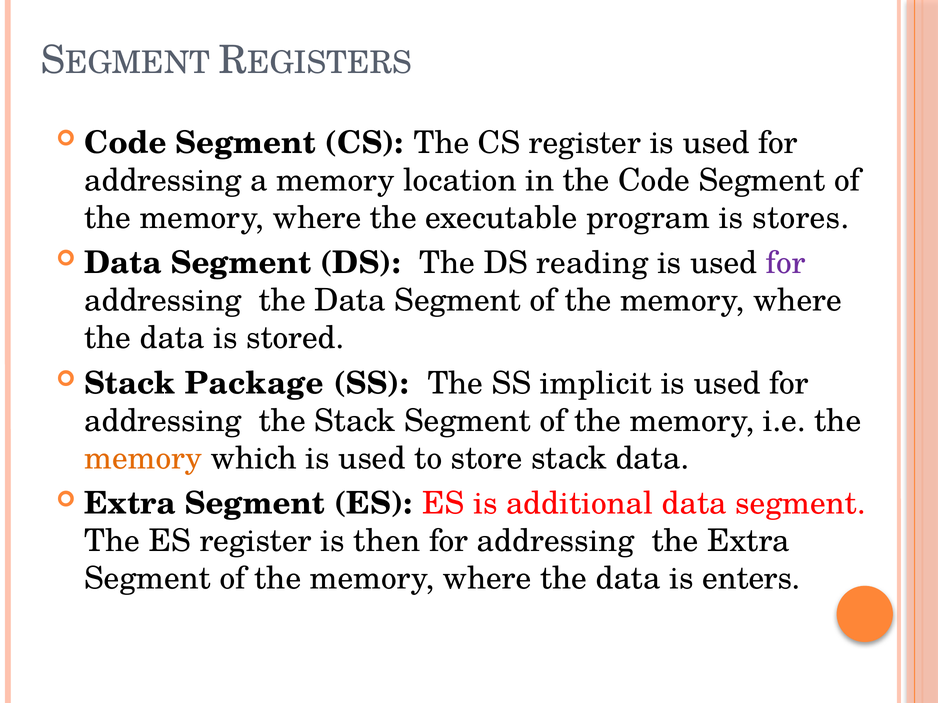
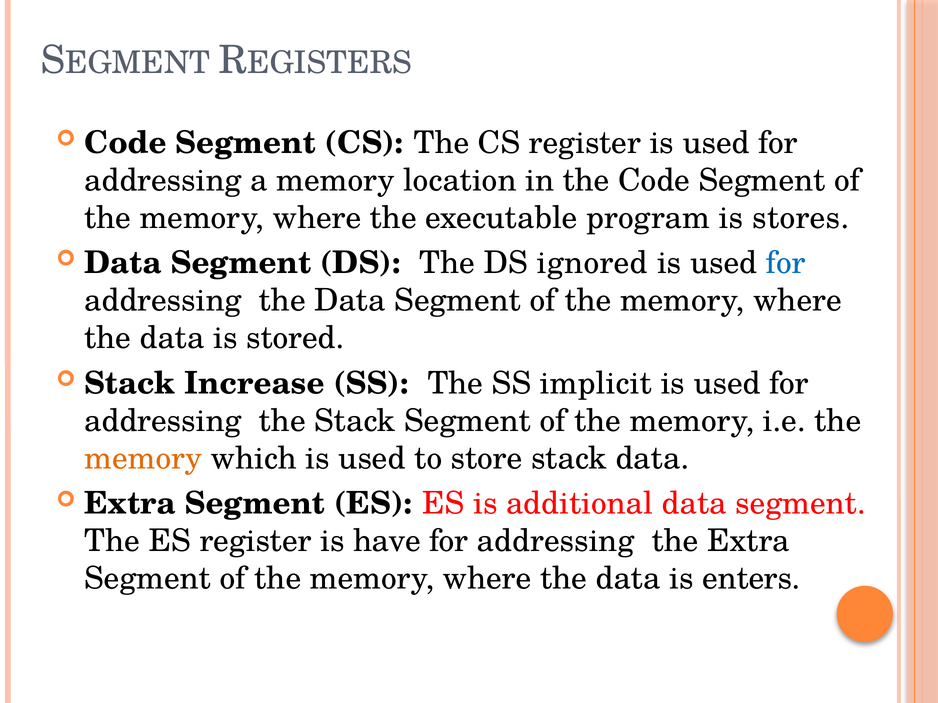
reading: reading -> ignored (592, 263)
for colour: purple -> blue (786, 263)
Package: Package -> Increase (254, 384)
then: then -> have (387, 542)
